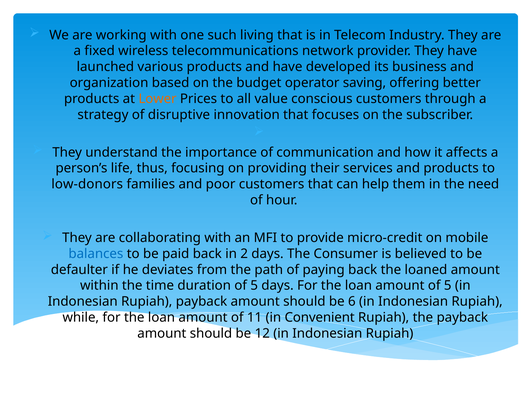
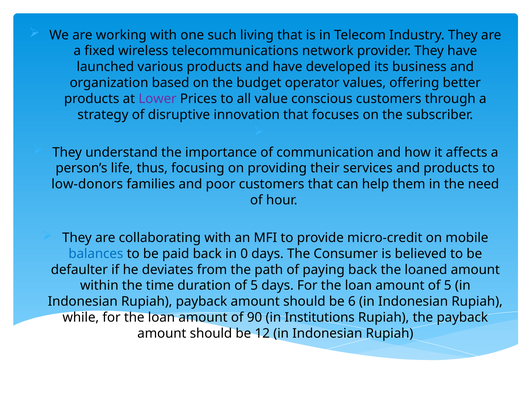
saving: saving -> values (364, 83)
Lower colour: orange -> purple (158, 99)
2: 2 -> 0 (244, 254)
11: 11 -> 90 (255, 318)
Convenient: Convenient -> Institutions (320, 318)
